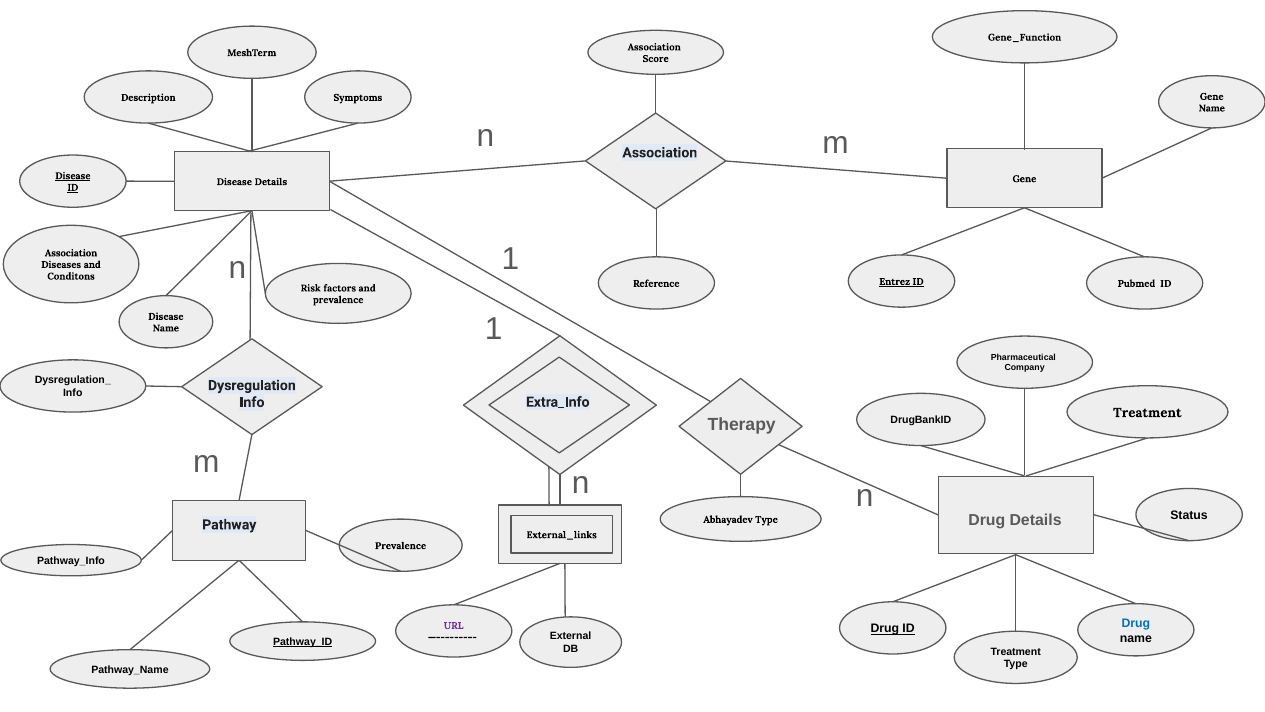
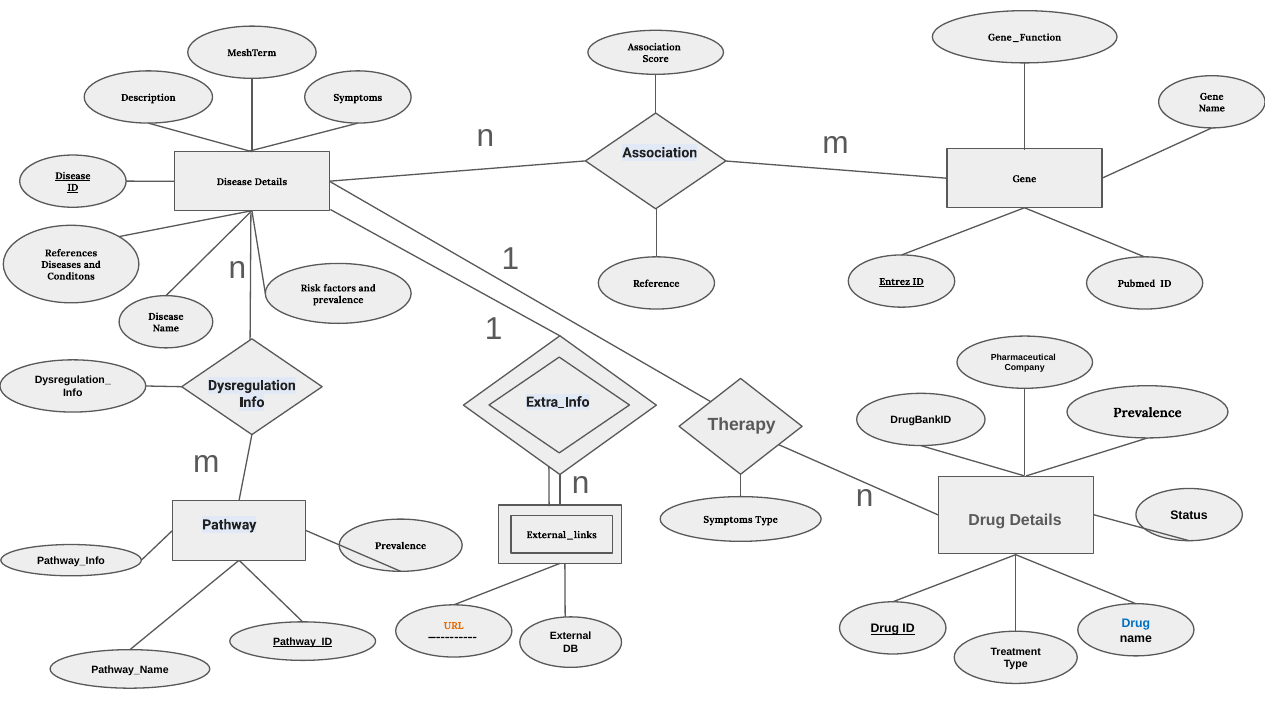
Association: Association -> References (71, 253)
Treatment: Treatment -> Prevalence (1147, 412)
Abhayadev: Abhayadev -> Symptoms (728, 519)
URL colour: purple -> orange (454, 625)
